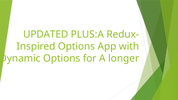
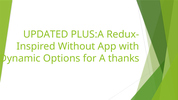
Options: Options -> Without (77, 46)
longer: longer -> thanks (124, 58)
